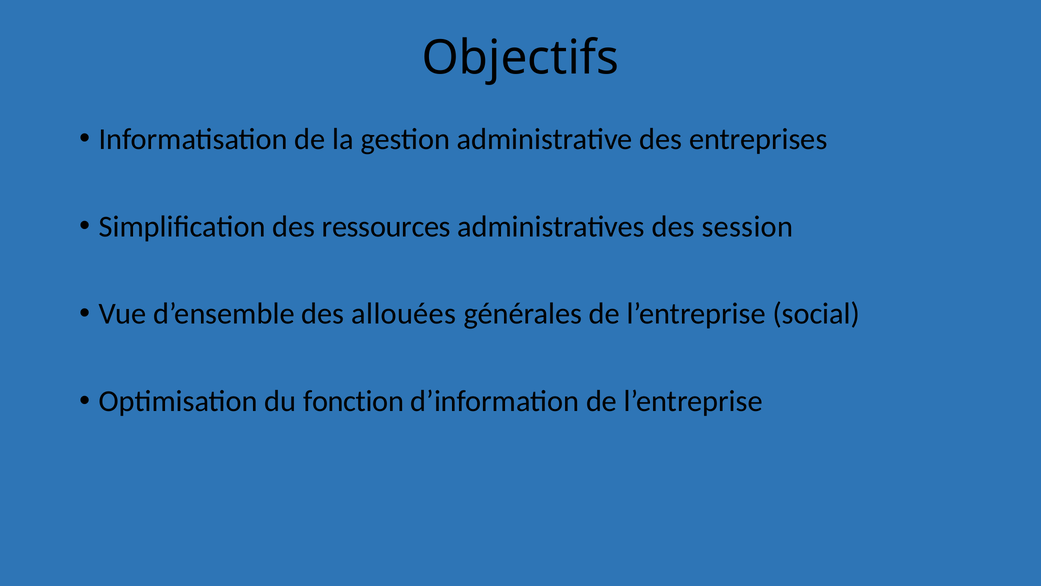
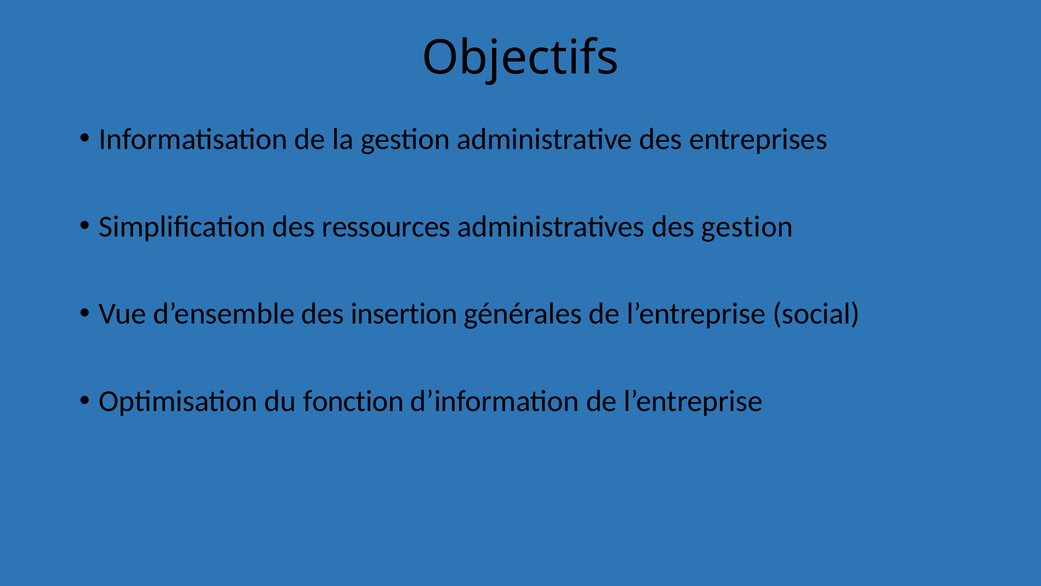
des session: session -> gestion (747, 226)
allouées: allouées -> insertion (404, 314)
